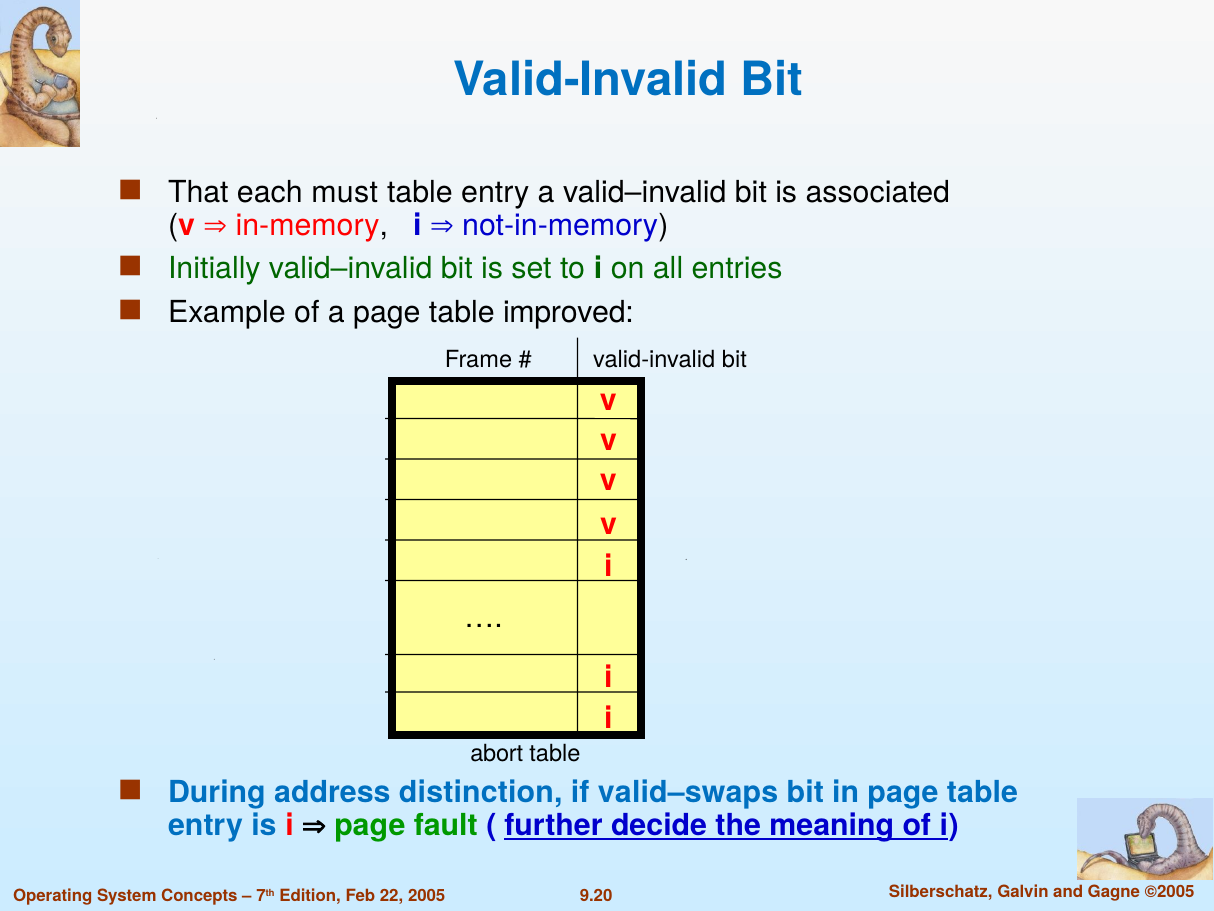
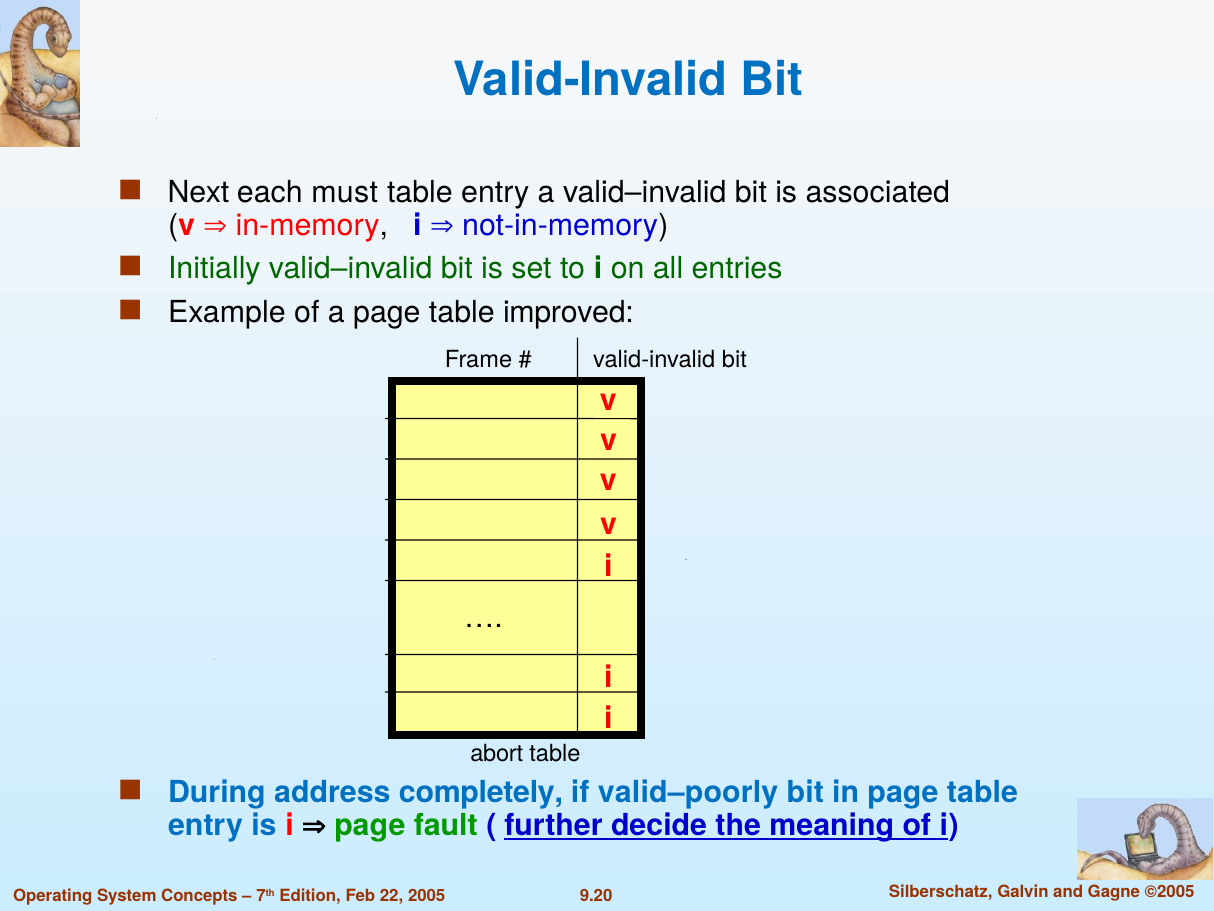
That: That -> Next (198, 193)
distinction: distinction -> completely (481, 792)
valid–swaps: valid–swaps -> valid–poorly (688, 792)
